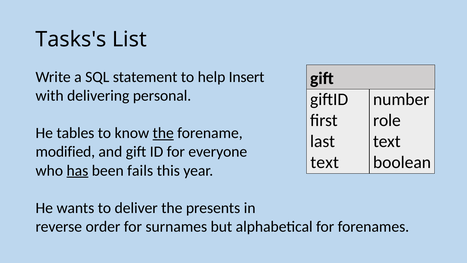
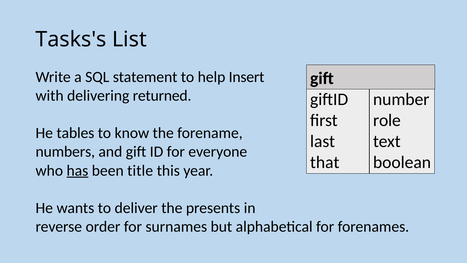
personal: personal -> returned (162, 96)
the underline: present -> none (163, 133)
modified: modified -> numbers (65, 152)
text: text -> that (325, 162)
fails: fails -> title (140, 170)
